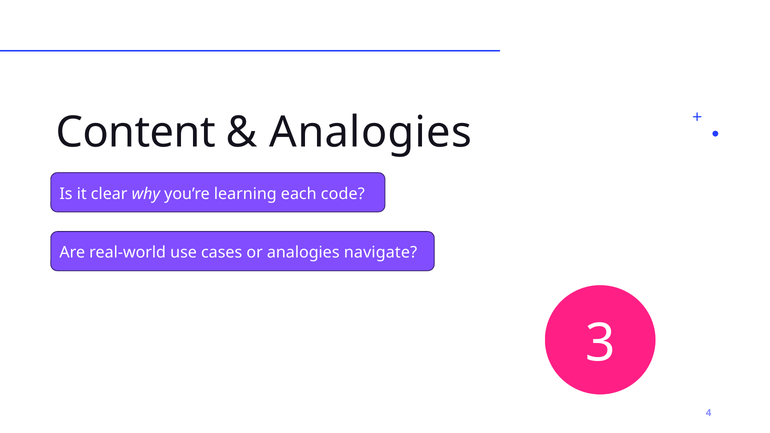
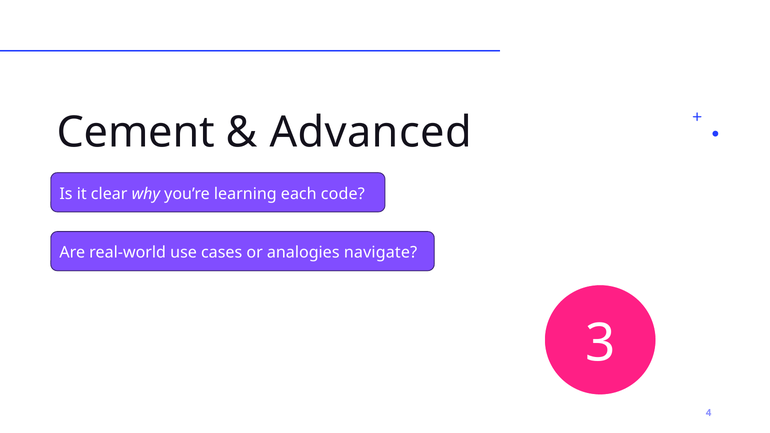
Content: Content -> Cement (136, 132)
Analogies: Analogies -> Advanced (371, 132)
